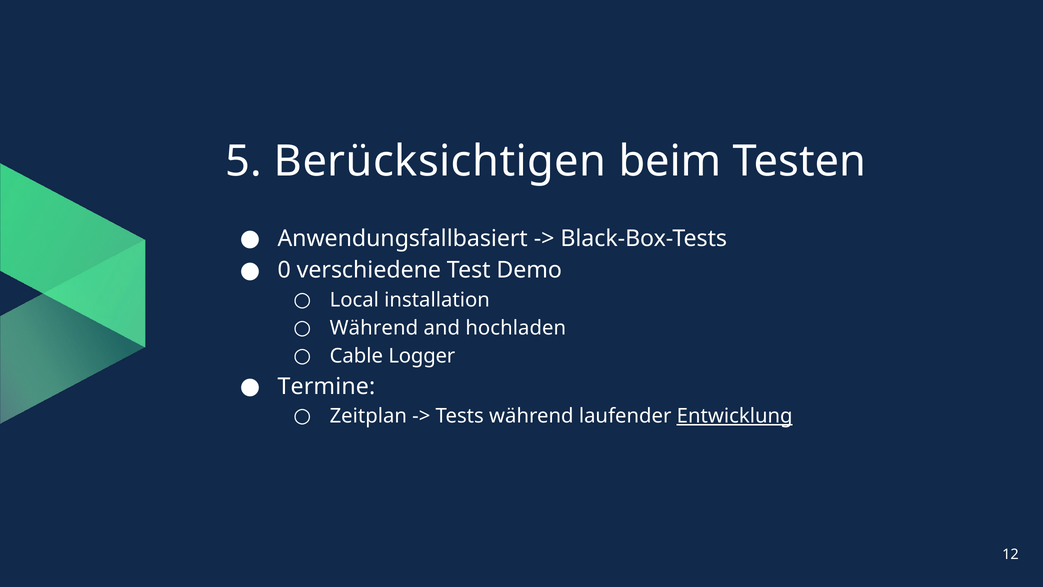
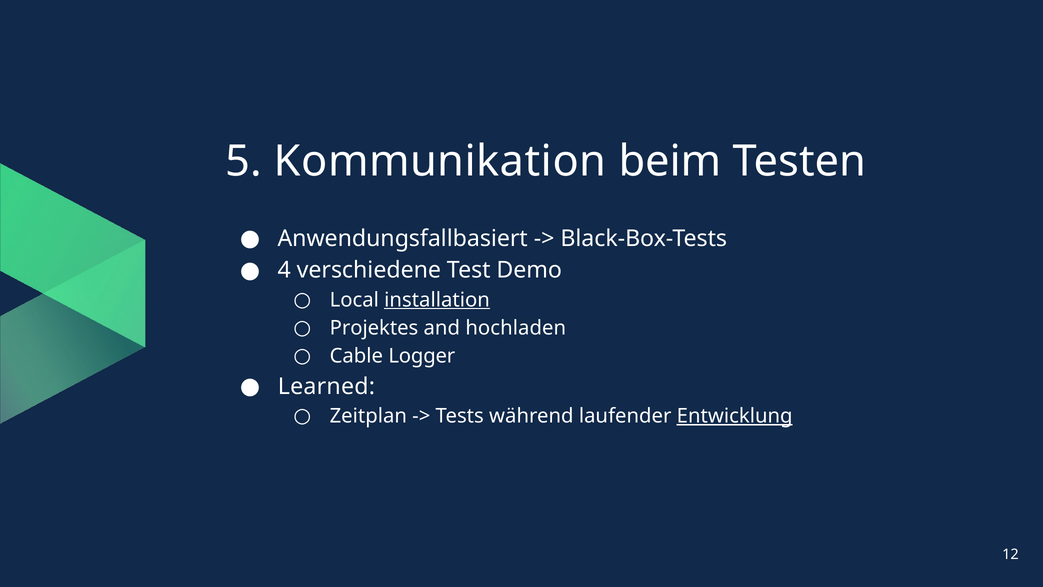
Berücksichtigen: Berücksichtigen -> Kommunikation (440, 161)
0: 0 -> 4 (284, 270)
installation underline: none -> present (437, 300)
Während: Während -> Projektes (374, 328)
Termine: Termine -> Learned (326, 386)
